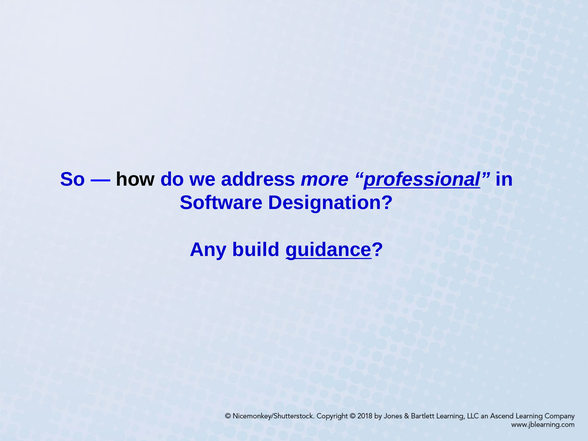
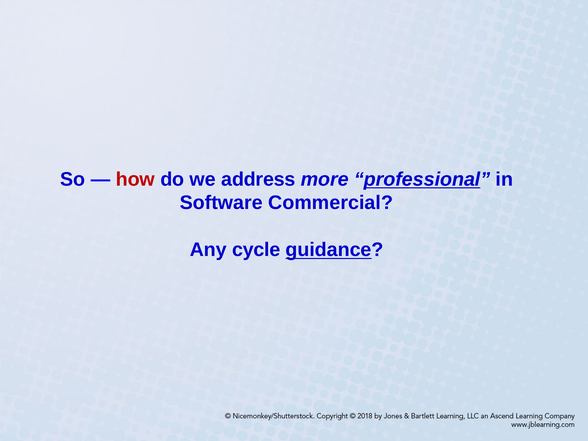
how colour: black -> red (135, 179)
Designation: Designation -> Commercial (331, 203)
build: build -> cycle (256, 250)
